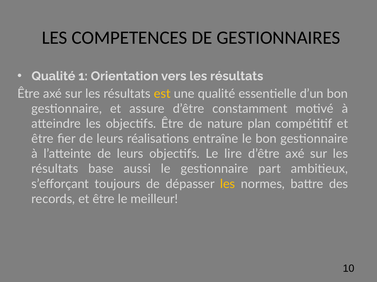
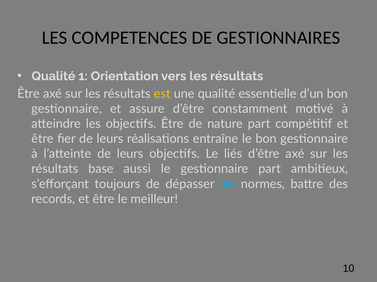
nature plan: plan -> part (259, 124)
lire: lire -> liés (233, 154)
les colour: yellow -> light blue (228, 184)
